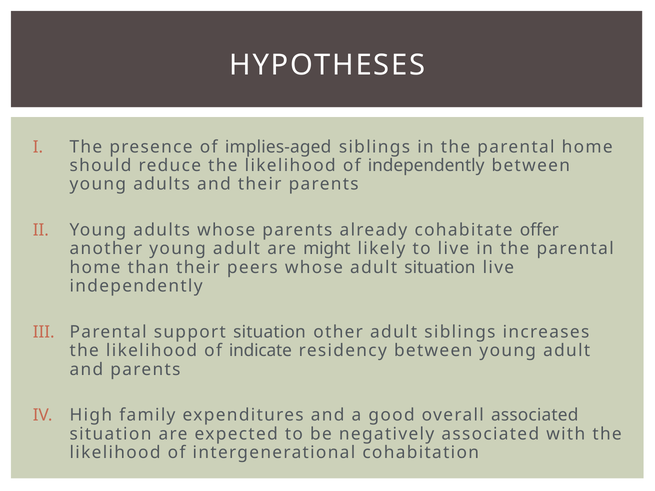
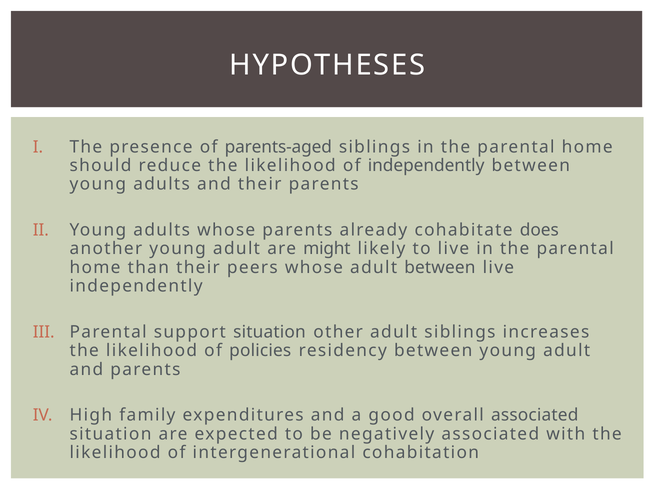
implies-aged: implies-aged -> parents-aged (278, 147)
offer: offer -> does (539, 230)
adult situation: situation -> between (440, 268)
indicate: indicate -> policies (260, 351)
